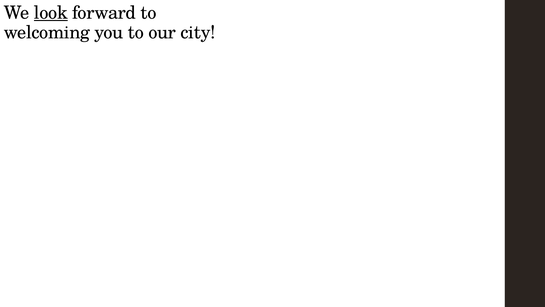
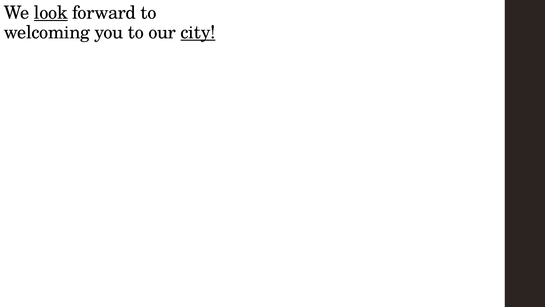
city underline: none -> present (198, 32)
